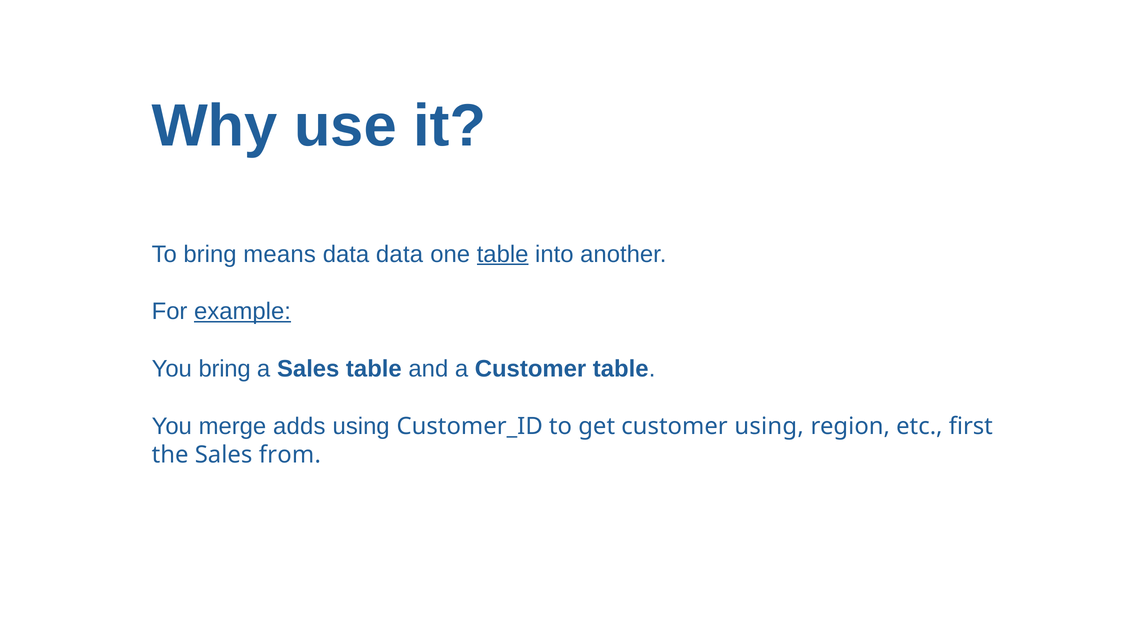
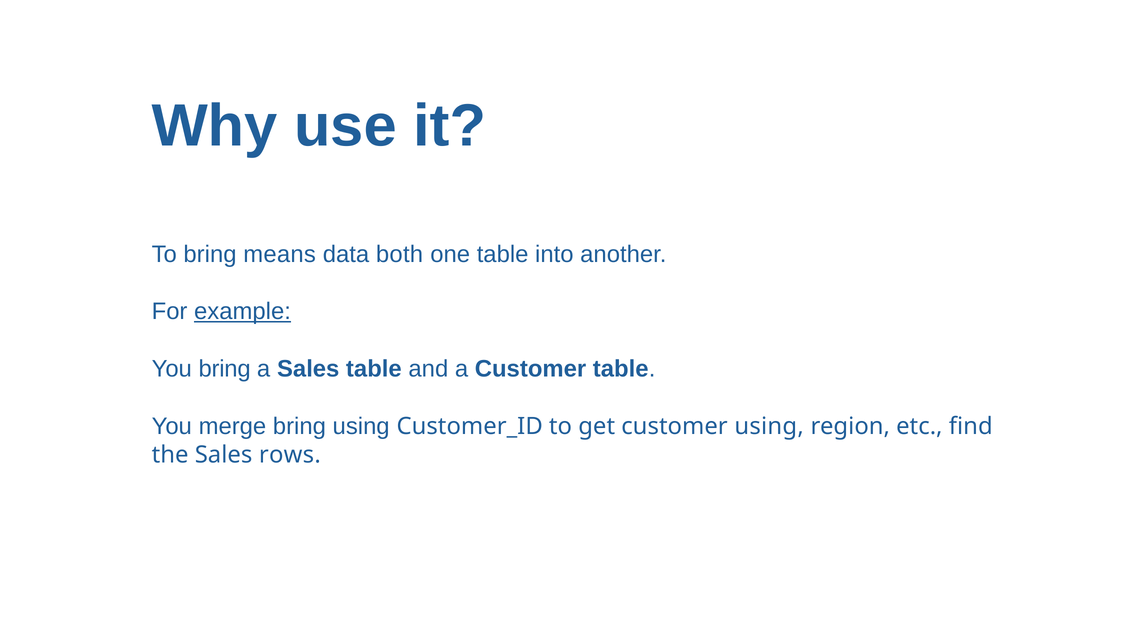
data data: data -> both (400, 254)
table underline: present -> none (503, 254)
merge adds: adds -> bring (299, 426)
first: first -> find (971, 426)
from: from -> rows (290, 455)
